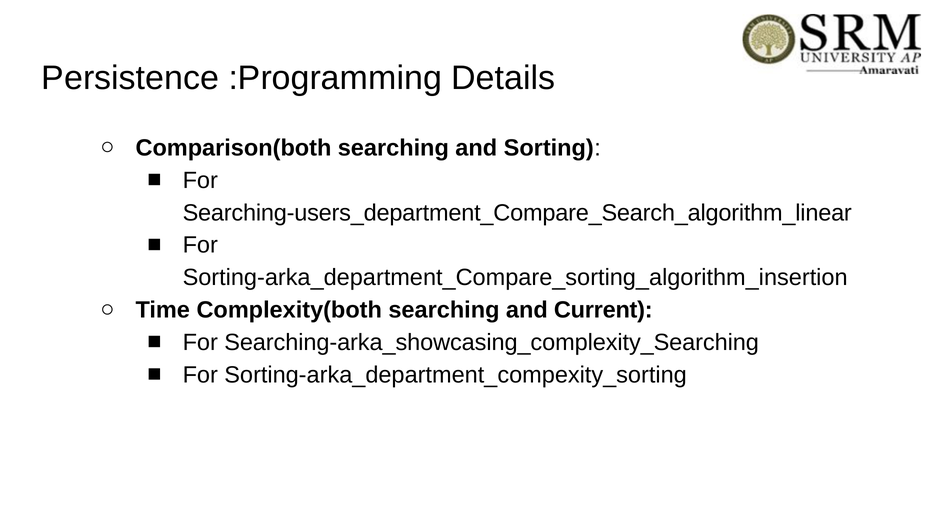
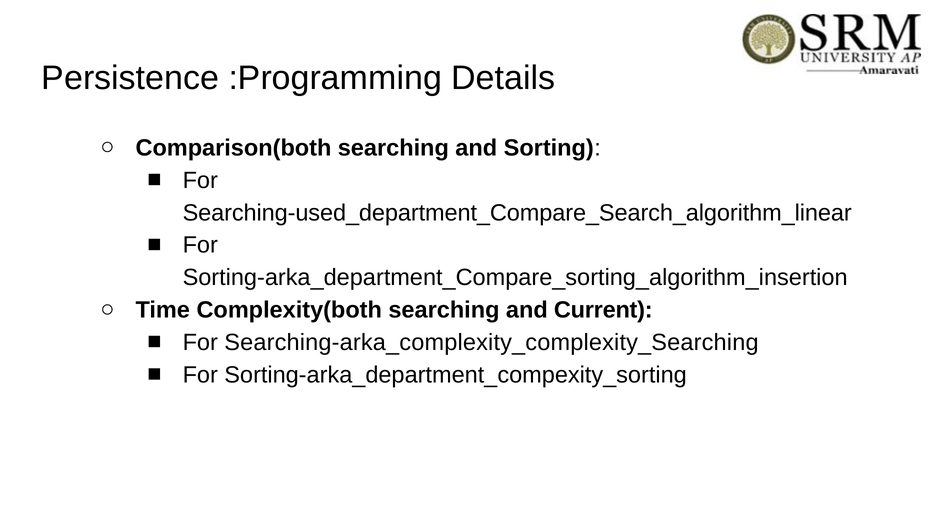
Searching-users_department_Compare_Search_algorithm_linear: Searching-users_department_Compare_Search_algorithm_linear -> Searching-used_department_Compare_Search_algorithm_linear (517, 213)
Searching-arka_showcasing_complexity_Searching: Searching-arka_showcasing_complexity_Searching -> Searching-arka_complexity_complexity_Searching (491, 343)
